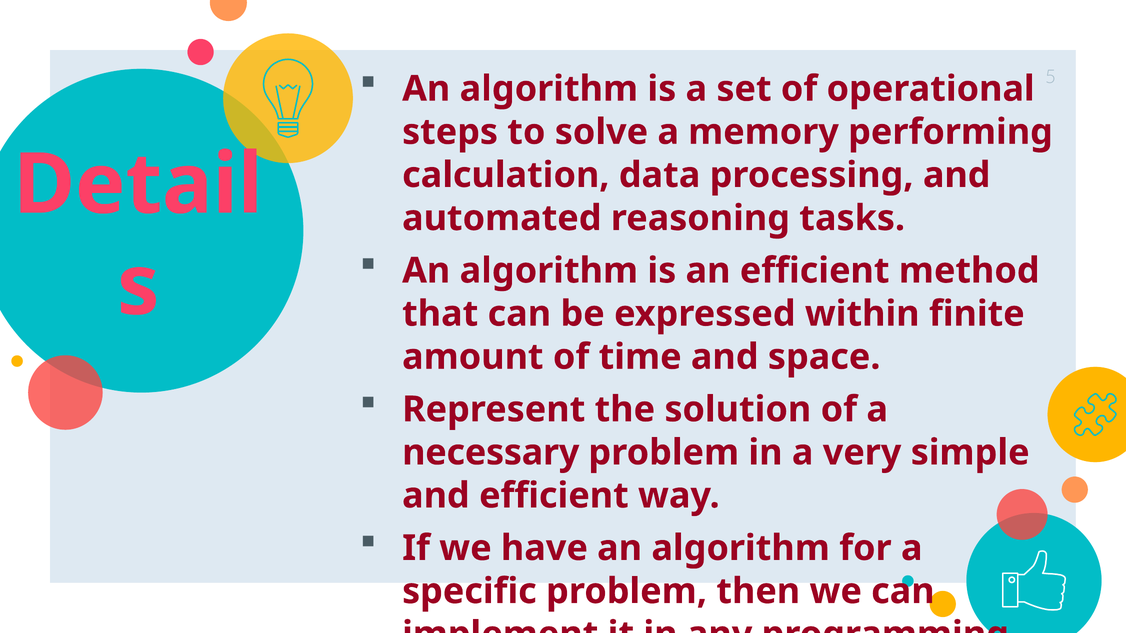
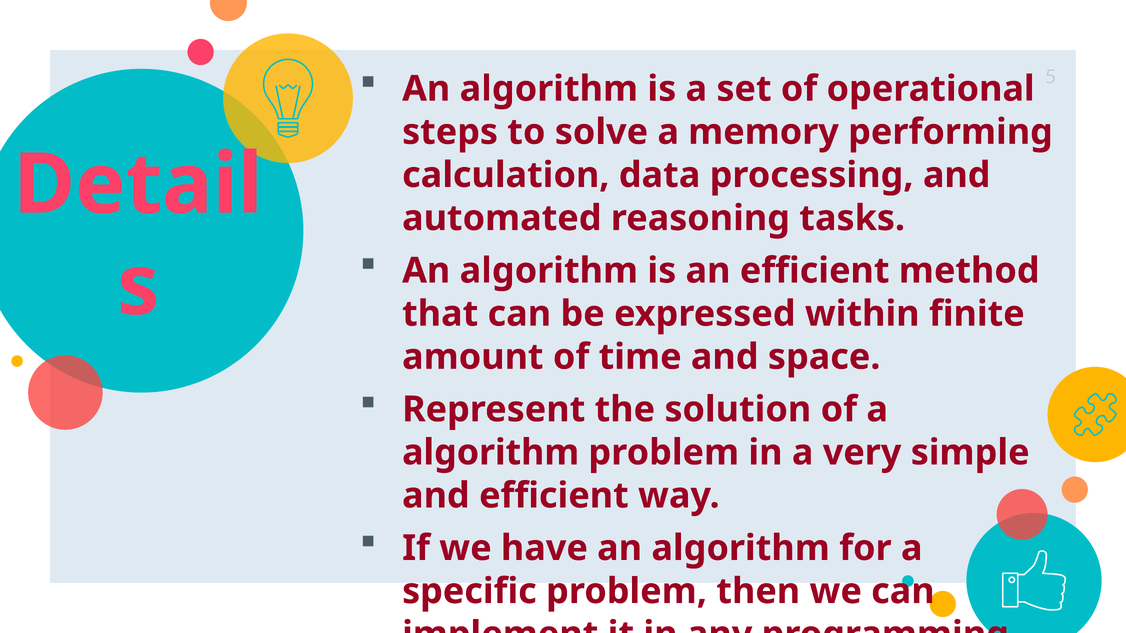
necessary: necessary -> algorithm (491, 453)
